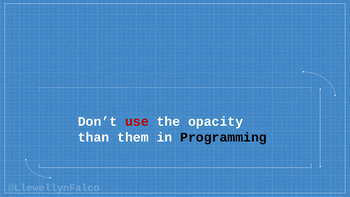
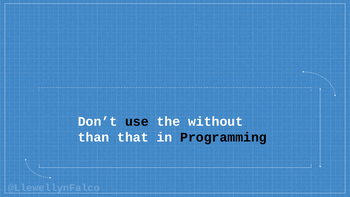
use colour: red -> black (137, 121)
opacity: opacity -> without (216, 121)
them: them -> that (133, 137)
